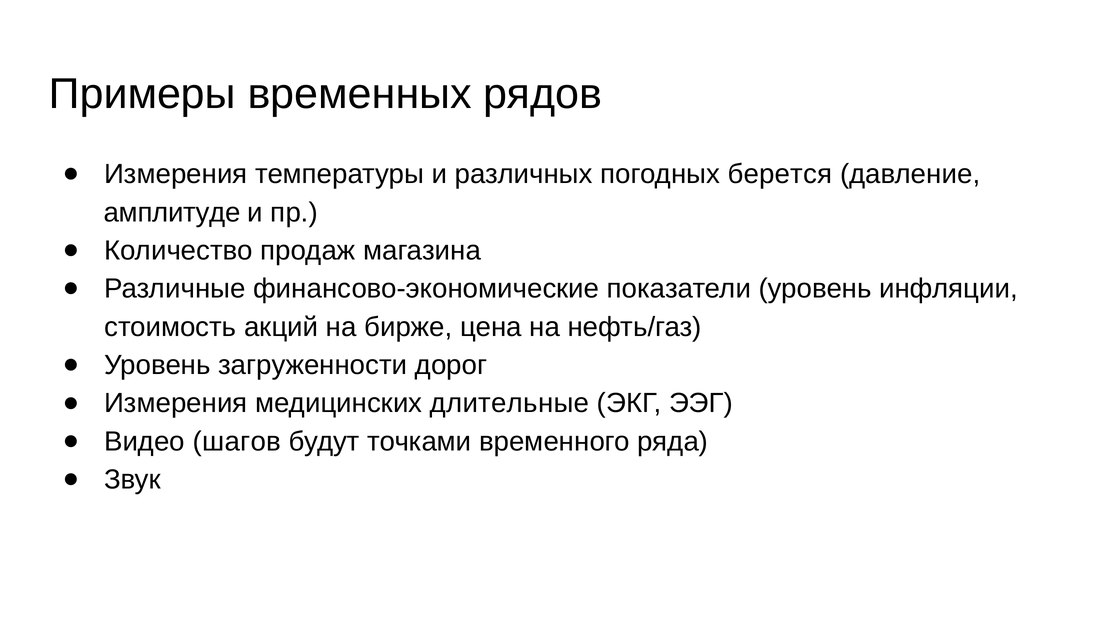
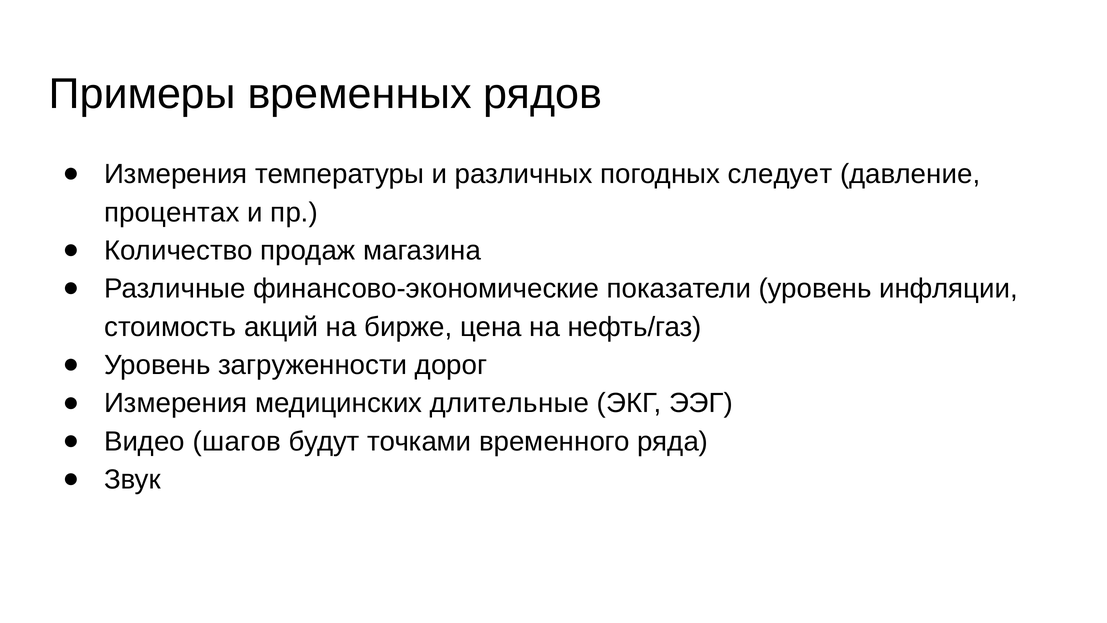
берется: берется -> следует (780, 174)
амплитуде: амплитуде -> процентах (172, 212)
